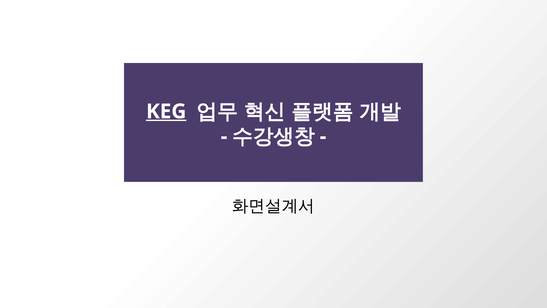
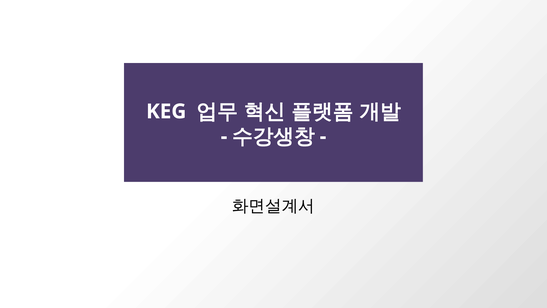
KEG underline: present -> none (166, 111)
